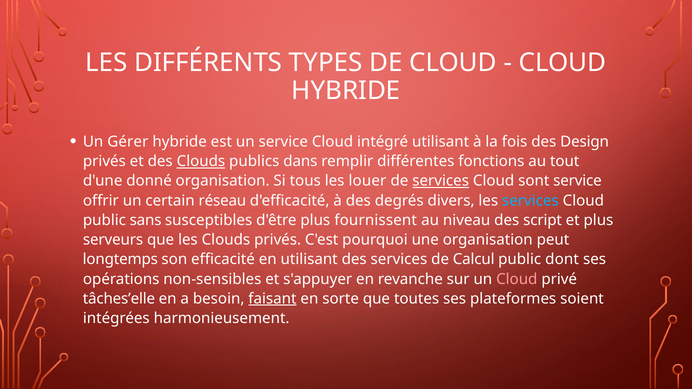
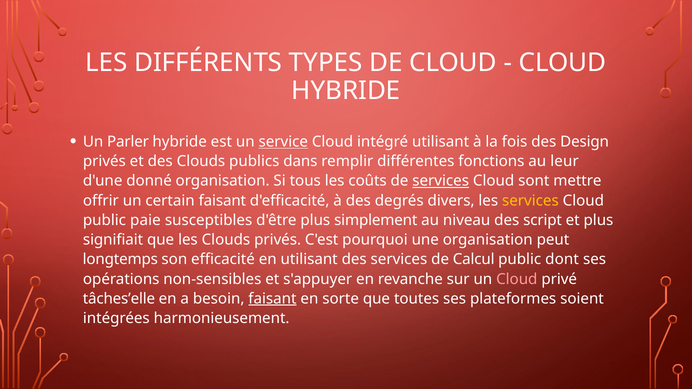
Gérer: Gérer -> Parler (128, 142)
service underline: none -> present (283, 142)
Clouds underline: present -> none (201, 161)
tout: tout -> leur (565, 161)
louer: louer -> coûts (368, 181)
sont service: service -> mettre (577, 181)
certain réseau: réseau -> faisant (222, 201)
services colour: light blue -> yellow (530, 201)
sans: sans -> paie (145, 220)
fournissent: fournissent -> simplement (376, 220)
serveurs: serveurs -> signifiait (113, 240)
